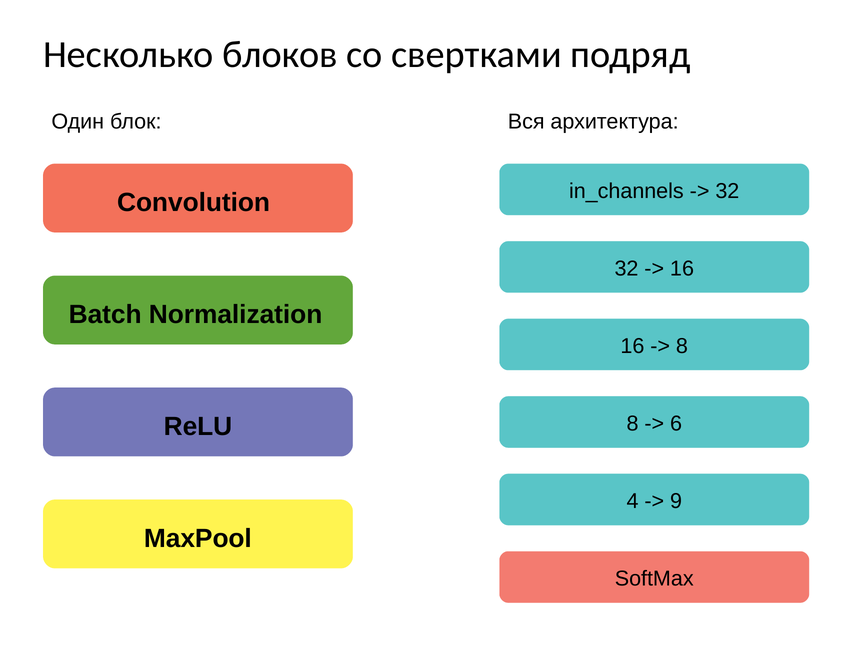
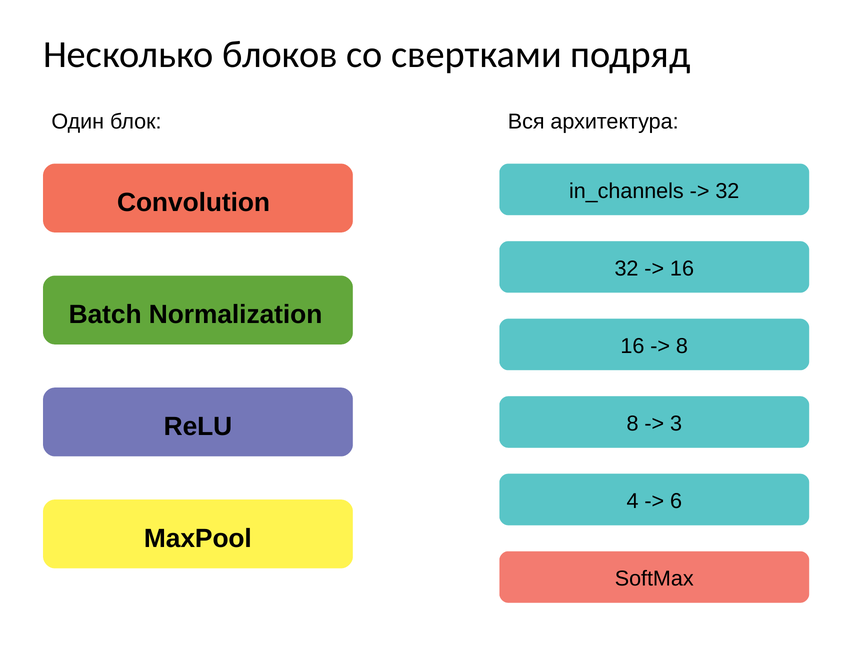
6: 6 -> 3 (676, 423)
9: 9 -> 6 (676, 501)
